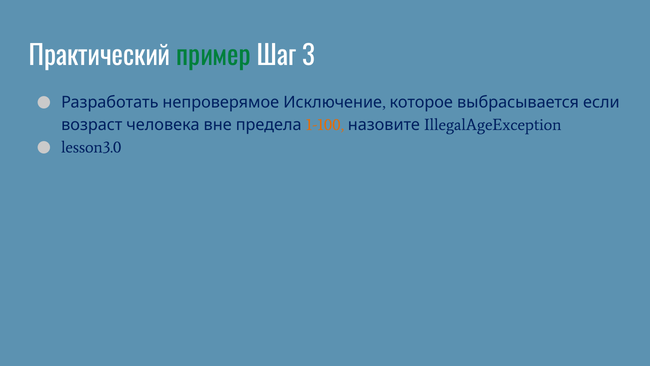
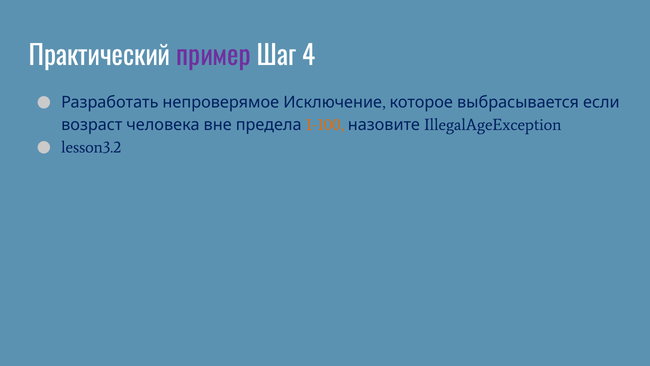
пример colour: green -> purple (214, 56)
3: 3 -> 4 (309, 56)
lesson3.0: lesson3.0 -> lesson3.2 (91, 147)
